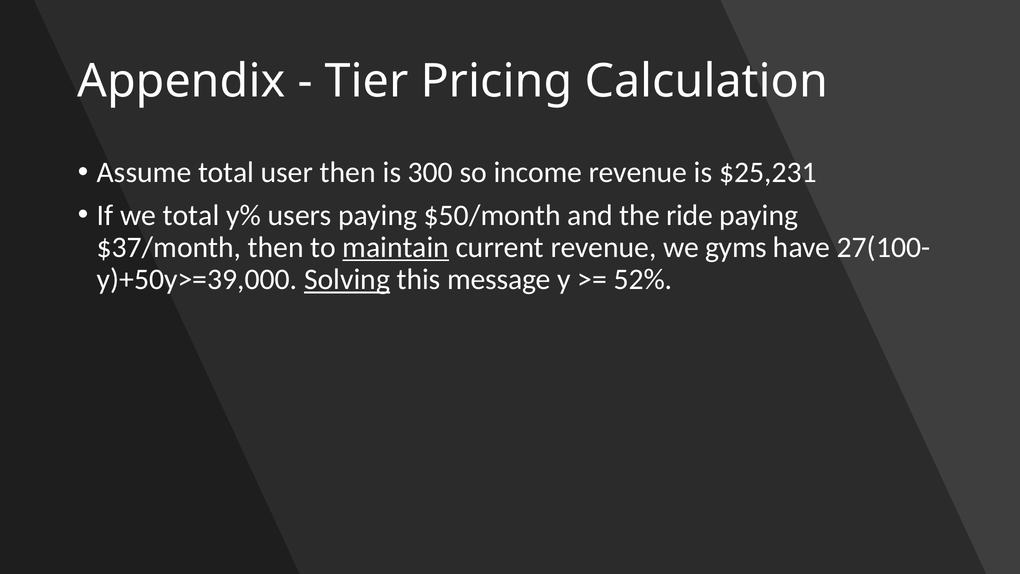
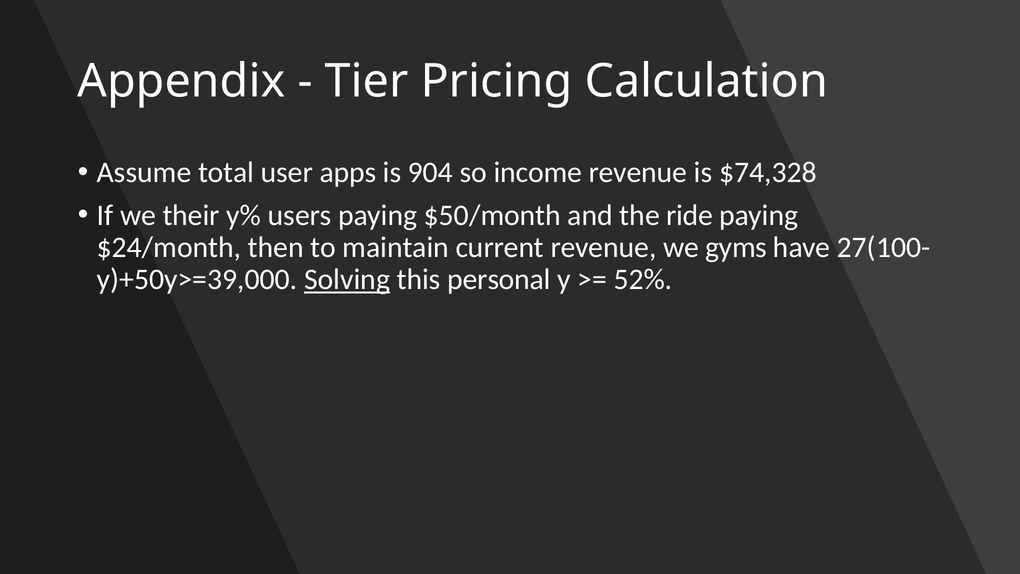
user then: then -> apps (348, 172)
300: 300 -> 904 (430, 172)
$25,231: $25,231 -> $74,328 (768, 172)
we total: total -> their (191, 215)
$37/month: $37/month -> $24/month (169, 247)
maintain underline: present -> none (396, 247)
message: message -> personal (499, 279)
